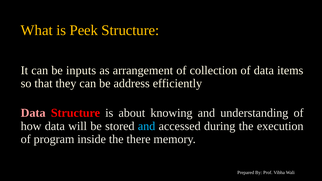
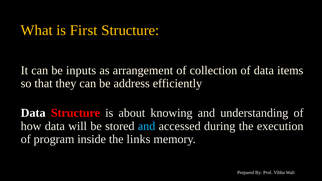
Peek: Peek -> First (84, 30)
Data colour: pink -> white (33, 113)
there: there -> links (138, 139)
